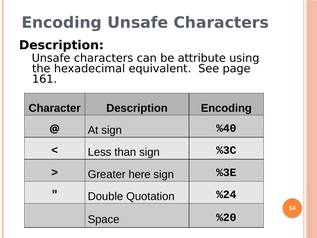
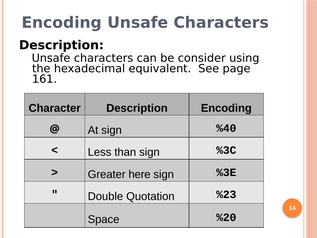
attribute: attribute -> consider (202, 58)
%24: %24 -> %23 (226, 194)
